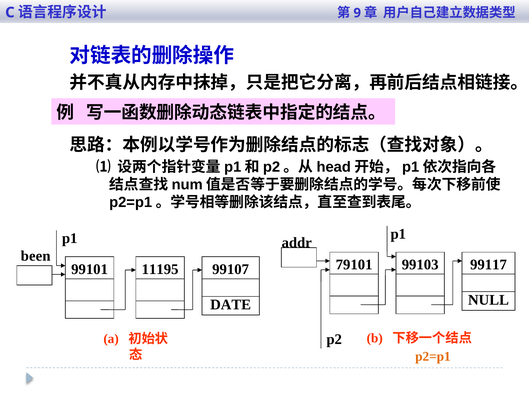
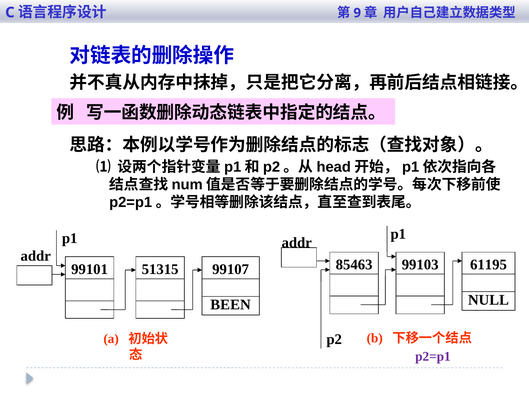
been: been -> addr (36, 256)
79101: 79101 -> 85463 (354, 264)
99117: 99117 -> 61195 (488, 264)
11195: 11195 -> 51315 (160, 269)
DATE: DATE -> BEEN (231, 304)
p2=p1 colour: orange -> purple (433, 356)
